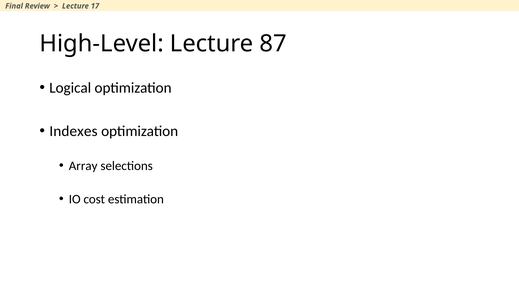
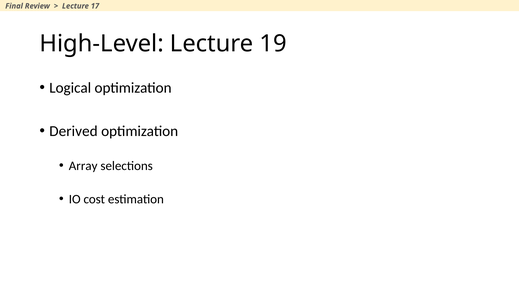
87: 87 -> 19 (273, 44)
Indexes: Indexes -> Derived (73, 131)
